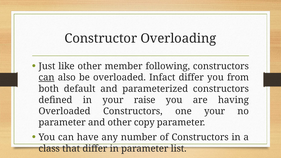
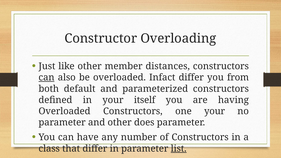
following: following -> distances (168, 66)
raise: raise -> itself (145, 100)
copy: copy -> does (144, 122)
list underline: none -> present (179, 149)
